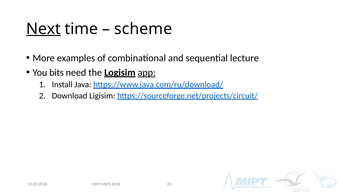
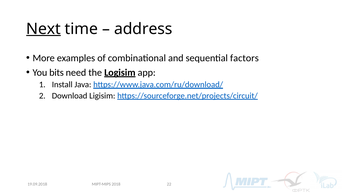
scheme: scheme -> address (143, 29)
lecture: lecture -> factors (244, 58)
app underline: present -> none (147, 73)
